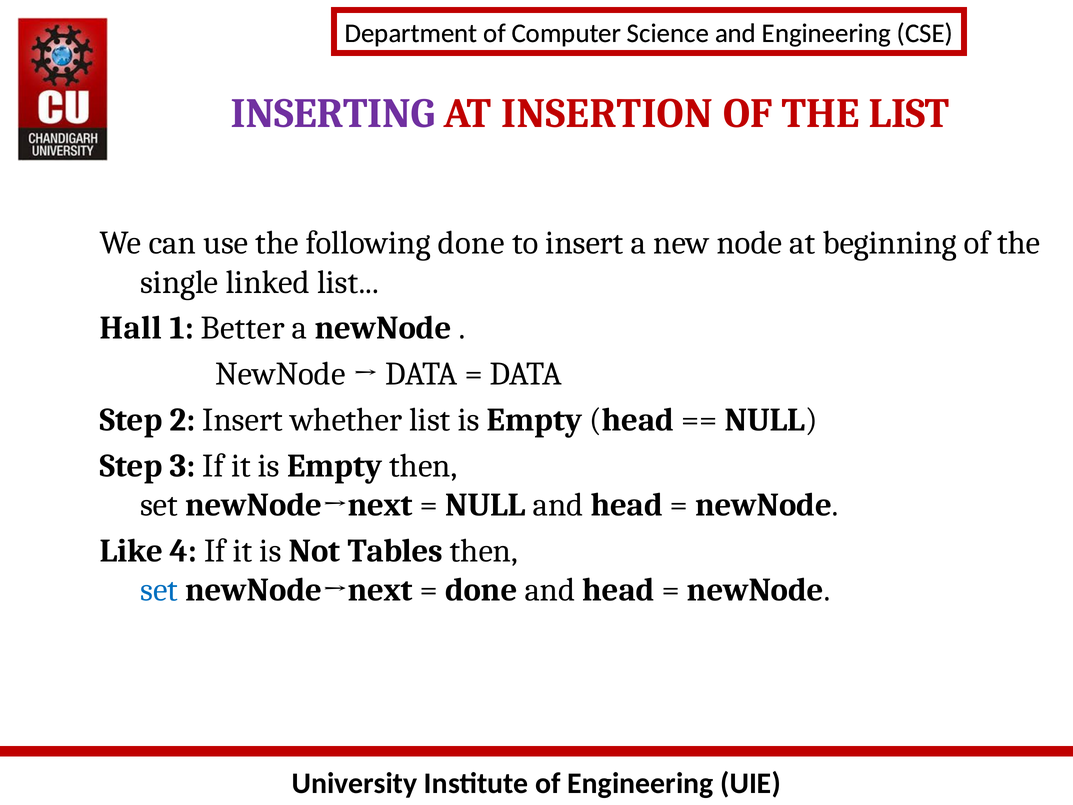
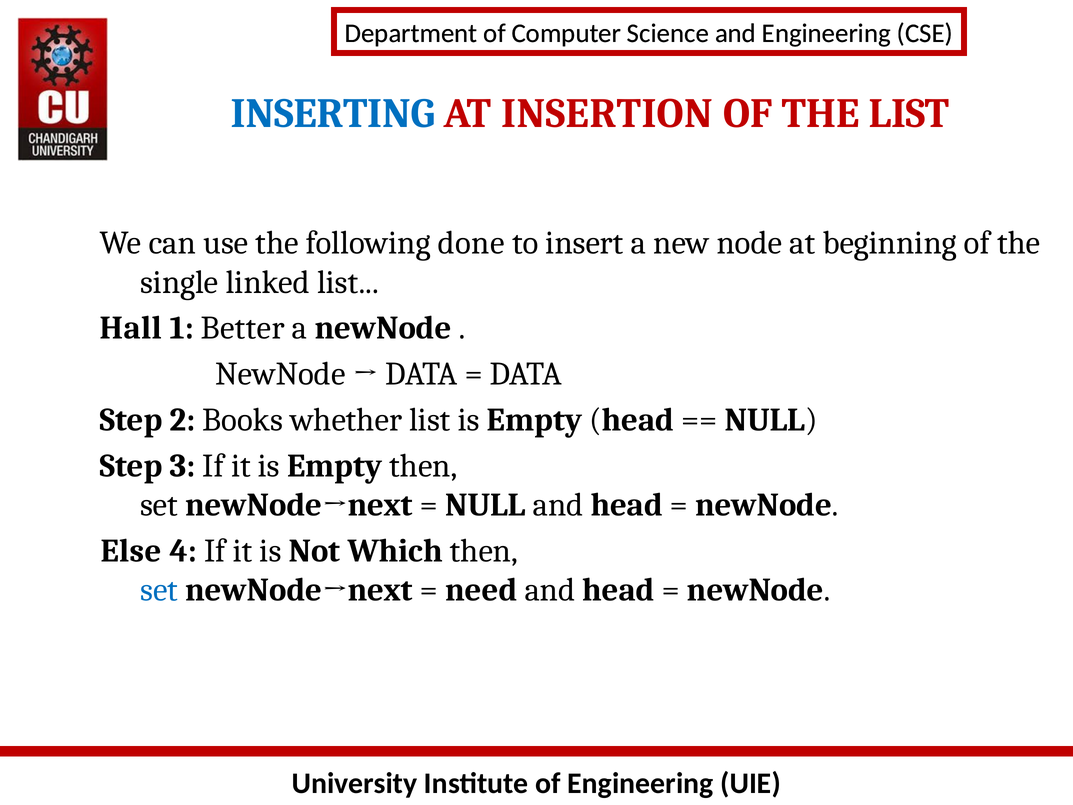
INSERTING colour: purple -> blue (333, 114)
2 Insert: Insert -> Books (243, 420)
Like: Like -> Else (131, 551)
Tables: Tables -> Which (395, 551)
done: done -> need (481, 590)
